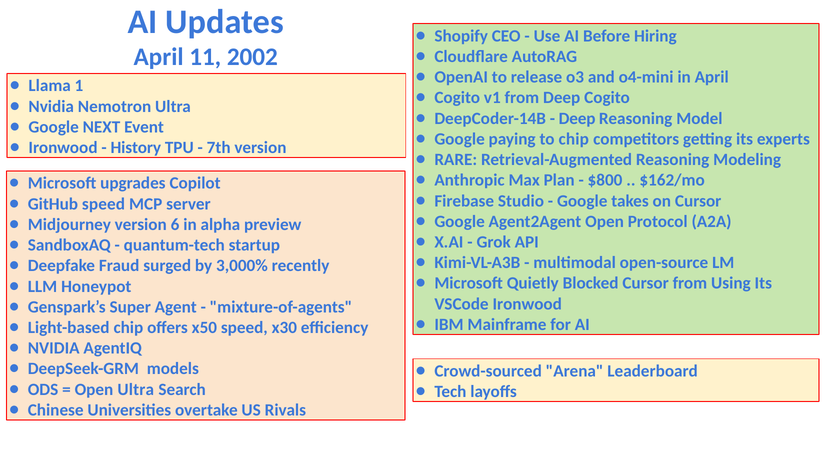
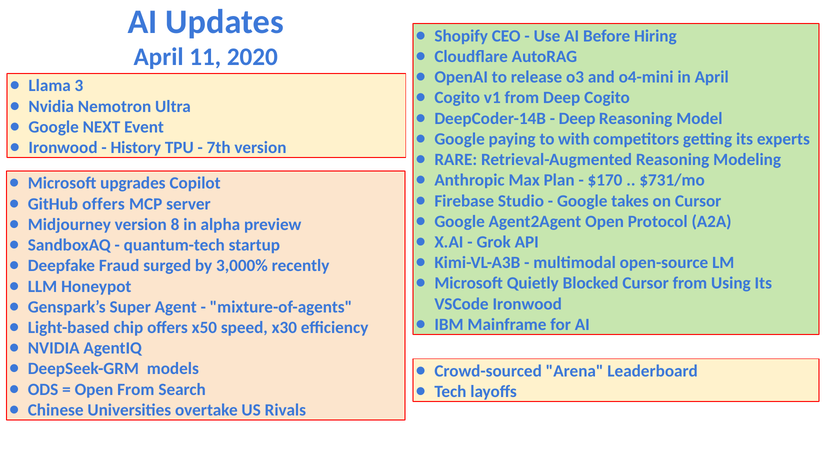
2002: 2002 -> 2020 (252, 57)
1: 1 -> 3 (79, 86)
to chip: chip -> with (574, 139)
$800: $800 -> $170 (605, 180)
$162/mo: $162/mo -> $731/mo (672, 180)
GitHub speed: speed -> offers (103, 204)
6: 6 -> 8 (175, 225)
Open Ultra: Ultra -> From (136, 390)
